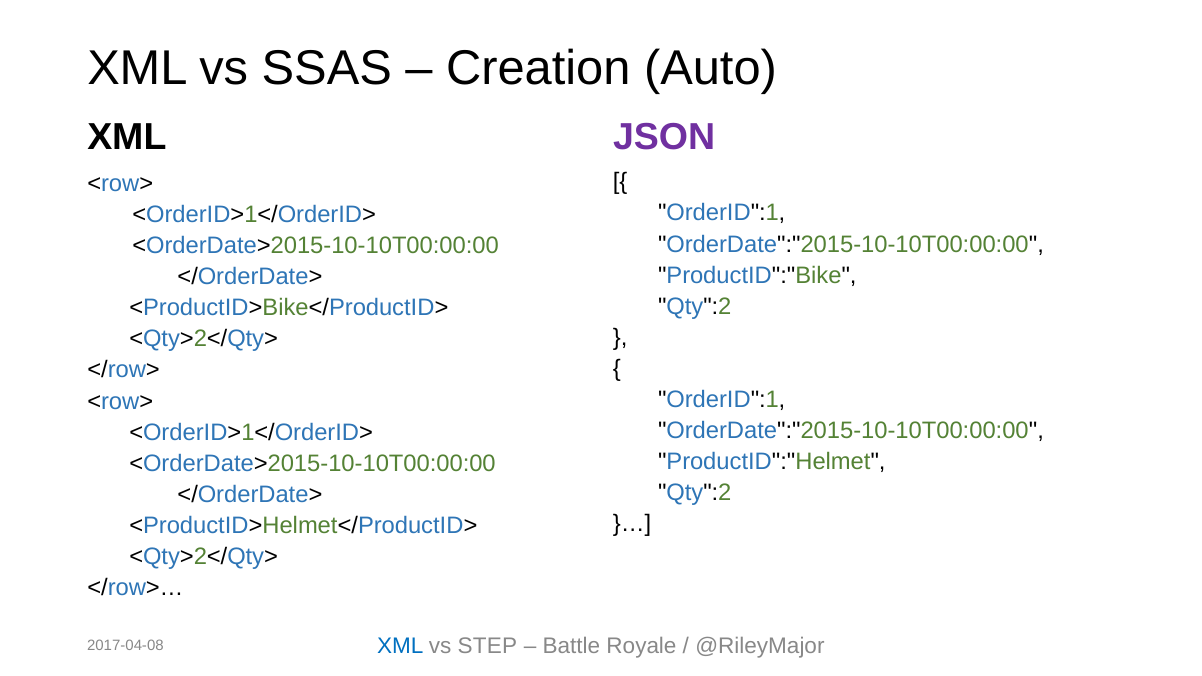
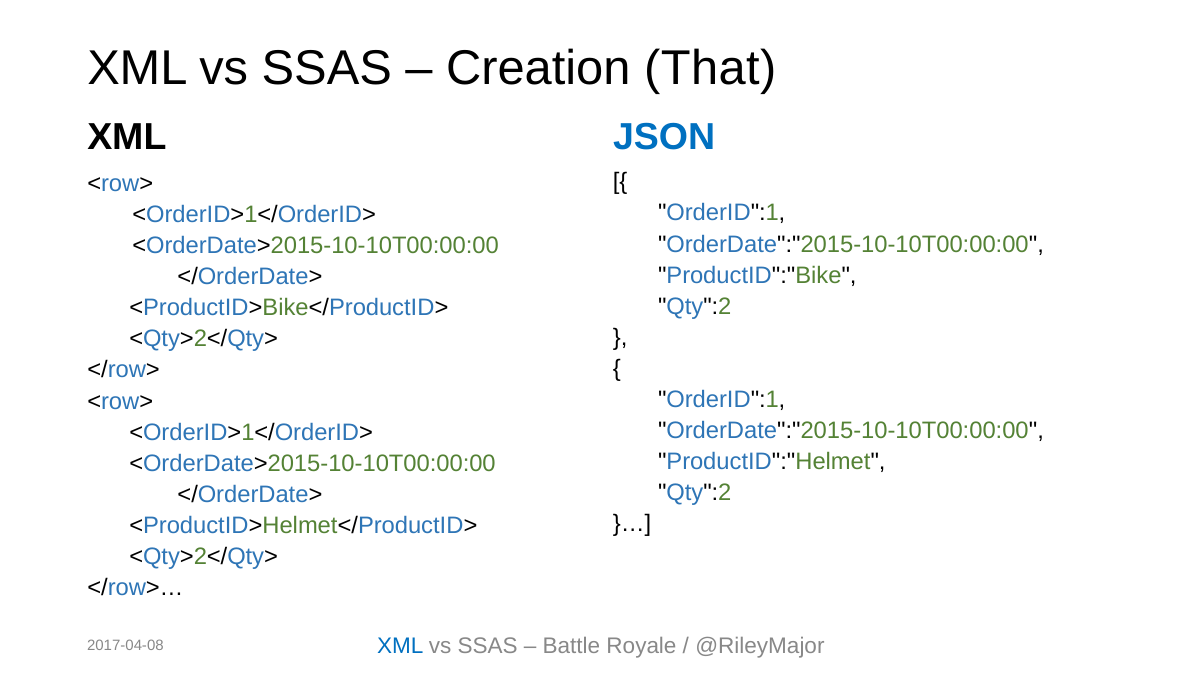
Auto: Auto -> That (710, 69)
JSON colour: purple -> blue (664, 137)
STEP: STEP -> SSAS (488, 646)
